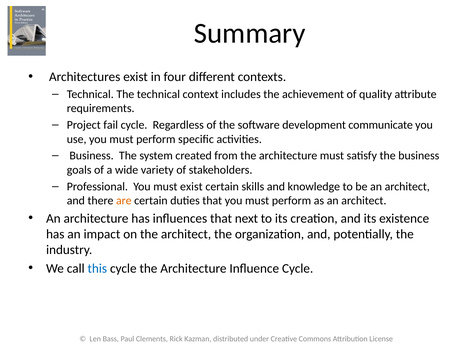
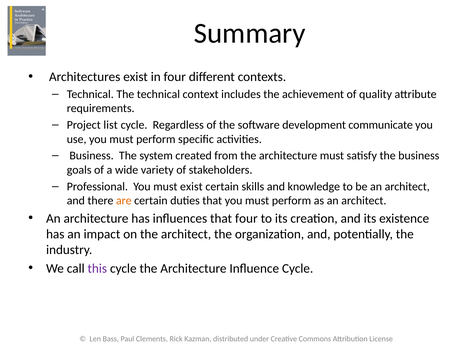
fail: fail -> list (111, 125)
that next: next -> four (246, 218)
this colour: blue -> purple (97, 268)
